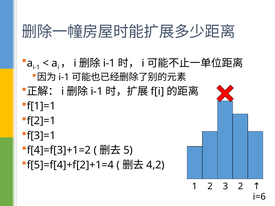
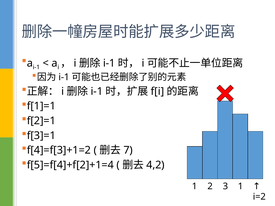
5: 5 -> 7 (128, 150)
3 2: 2 -> 1 (240, 187)
i=6: i=6 -> i=2 (259, 197)
